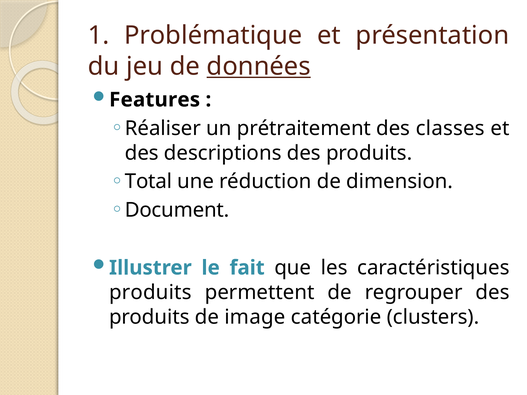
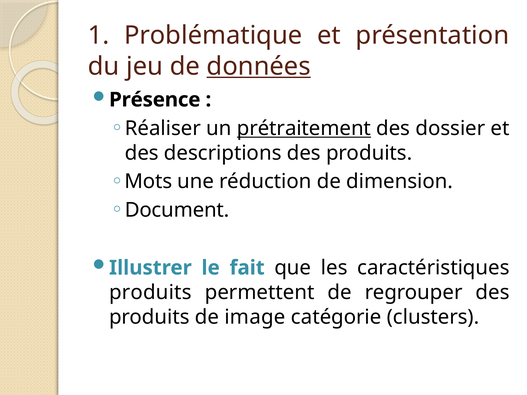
Features: Features -> Présence (155, 100)
prétraitement underline: none -> present (304, 128)
classes: classes -> dossier (450, 128)
Total: Total -> Mots (148, 182)
